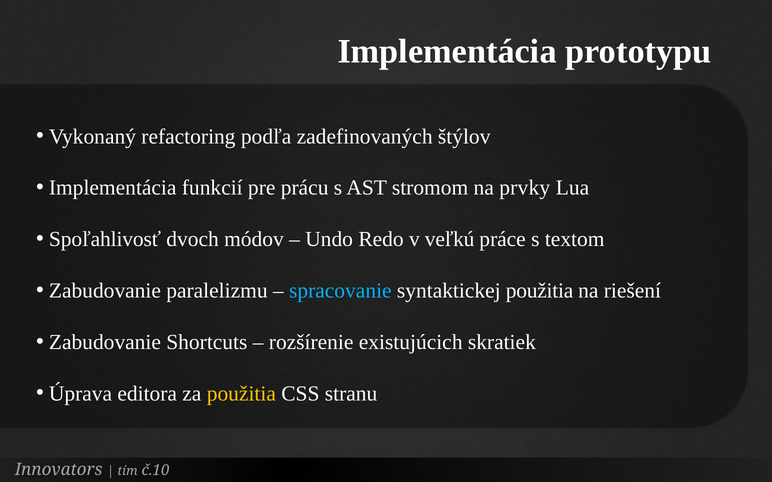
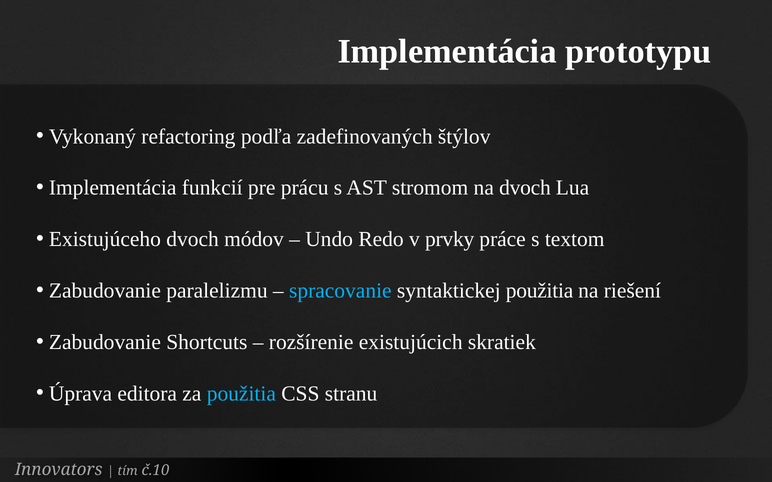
na prvky: prvky -> dvoch (525, 188)
Spoľahlivosť: Spoľahlivosť -> Existujúceho (105, 240)
veľkú: veľkú -> prvky (450, 240)
použitia colour: yellow -> light blue (241, 394)
